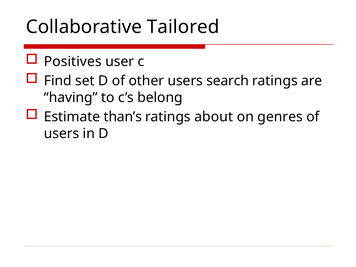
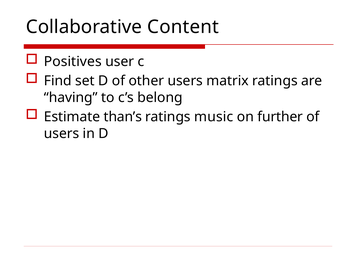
Tailored: Tailored -> Content (183, 27)
search: search -> matrix (228, 81)
about: about -> music (214, 117)
genres: genres -> further (280, 117)
